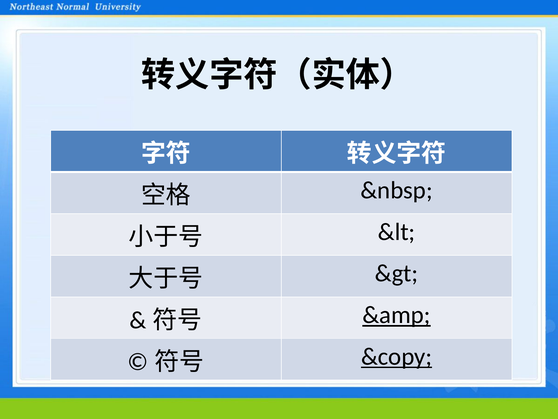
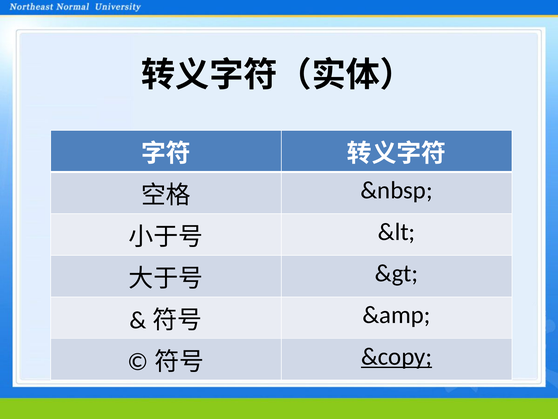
&amp underline: present -> none (396, 315)
